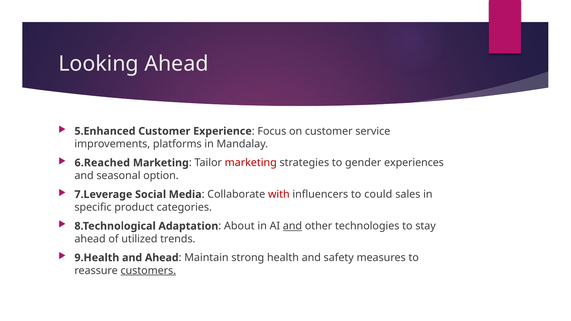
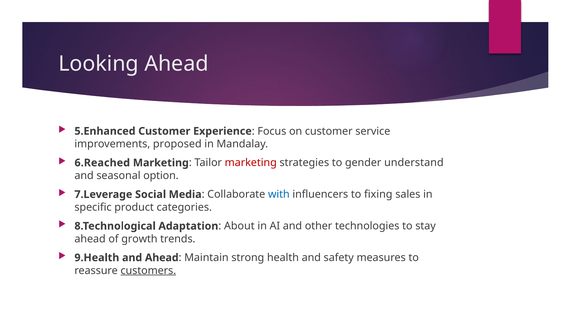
platforms: platforms -> proposed (177, 144)
experiences: experiences -> understand (414, 163)
with colour: red -> blue (279, 195)
could: could -> fixing (378, 195)
and underline: present -> none (292, 226)
utilized: utilized -> growth (139, 239)
